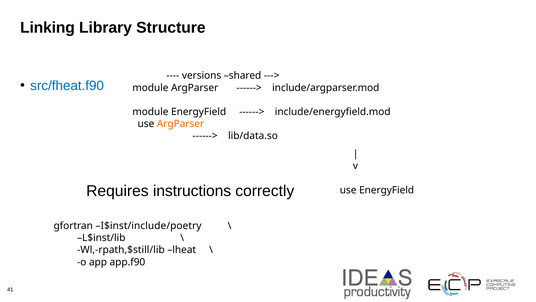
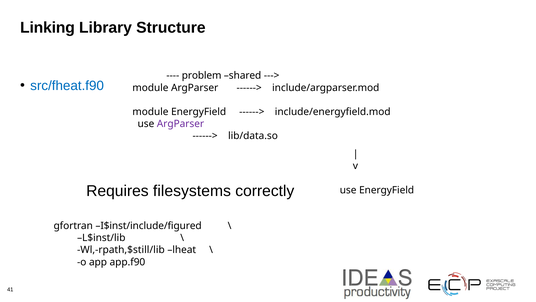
versions: versions -> problem (202, 76)
ArgParser colour: orange -> purple (180, 124)
instructions: instructions -> filesystems (192, 191)
I$inst/include/poetry: I$inst/include/poetry -> I$inst/include/figured (149, 226)
